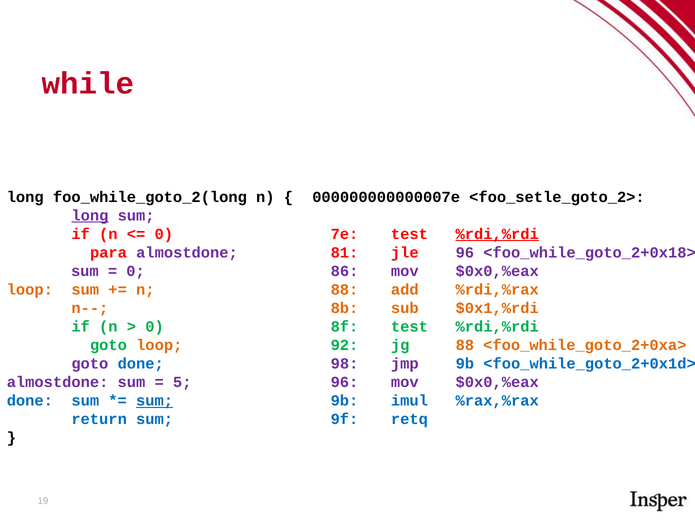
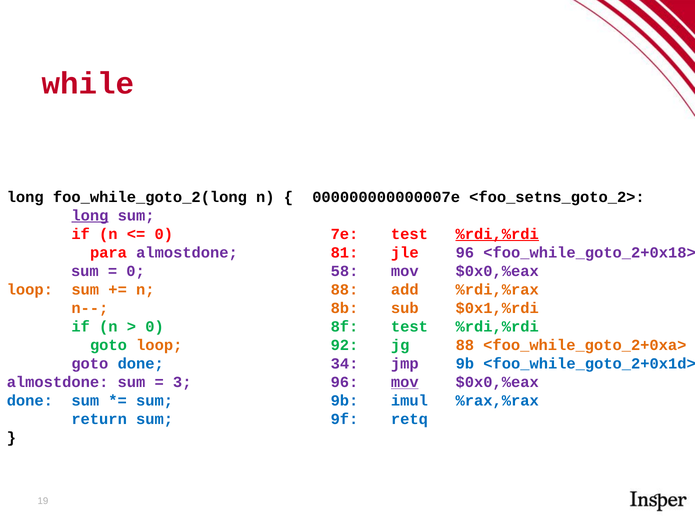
<foo_setle_goto_2>: <foo_setle_goto_2> -> <foo_setns_goto_2> (557, 197)
86: 86 -> 58 (345, 271)
98: 98 -> 34 (345, 364)
5: 5 -> 3 (182, 382)
mov underline: none -> present (405, 382)
sum underline: present -> none (155, 401)
